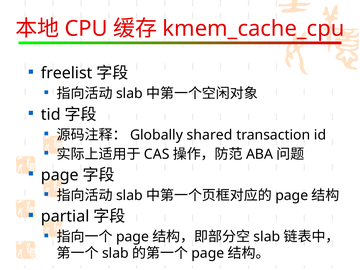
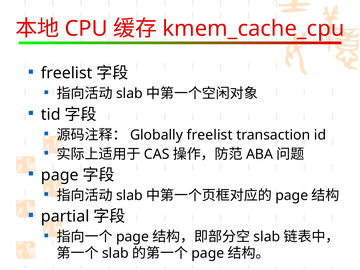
shared: shared -> freelist (210, 135)
